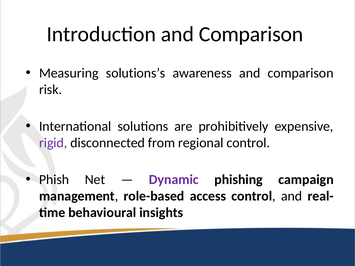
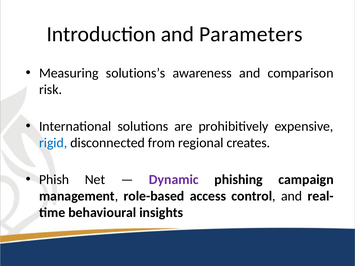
Introduction and Comparison: Comparison -> Parameters (251, 34)
rigid colour: purple -> blue (53, 143)
regional control: control -> creates (248, 143)
